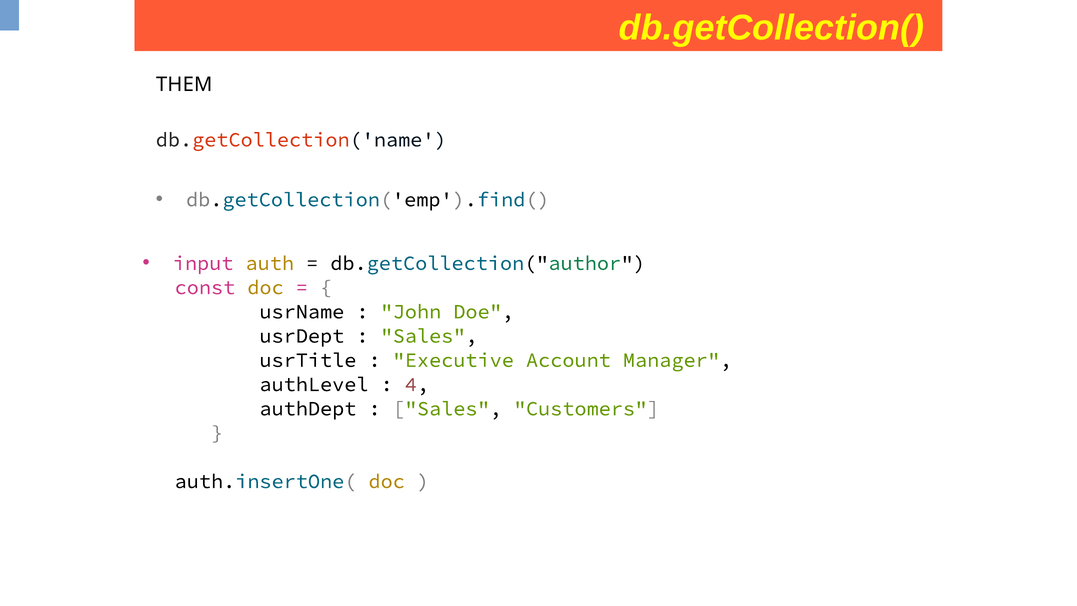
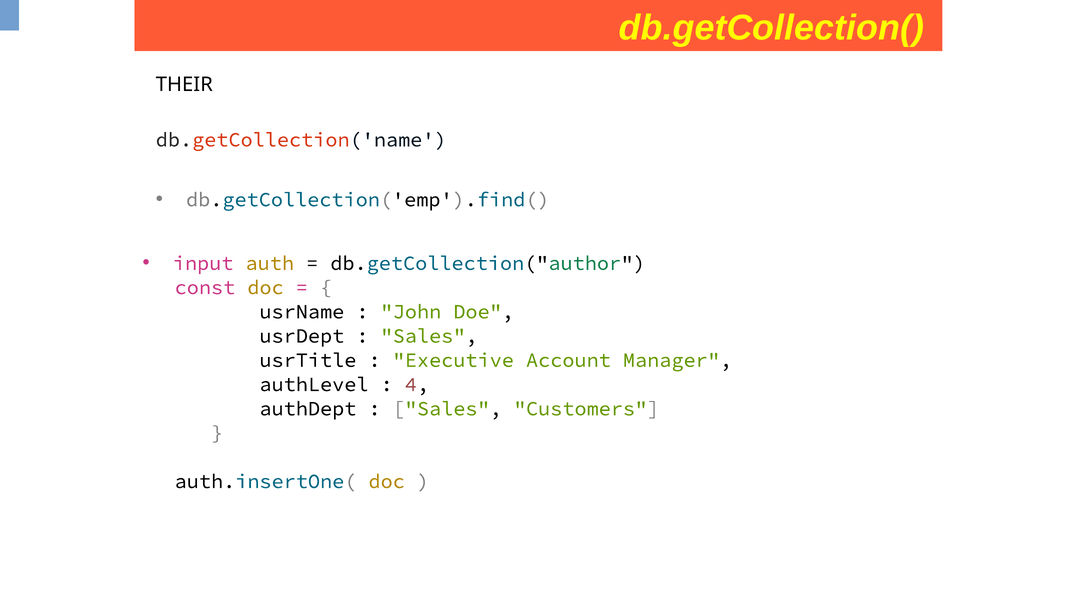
THEM: THEM -> THEIR (184, 85)
